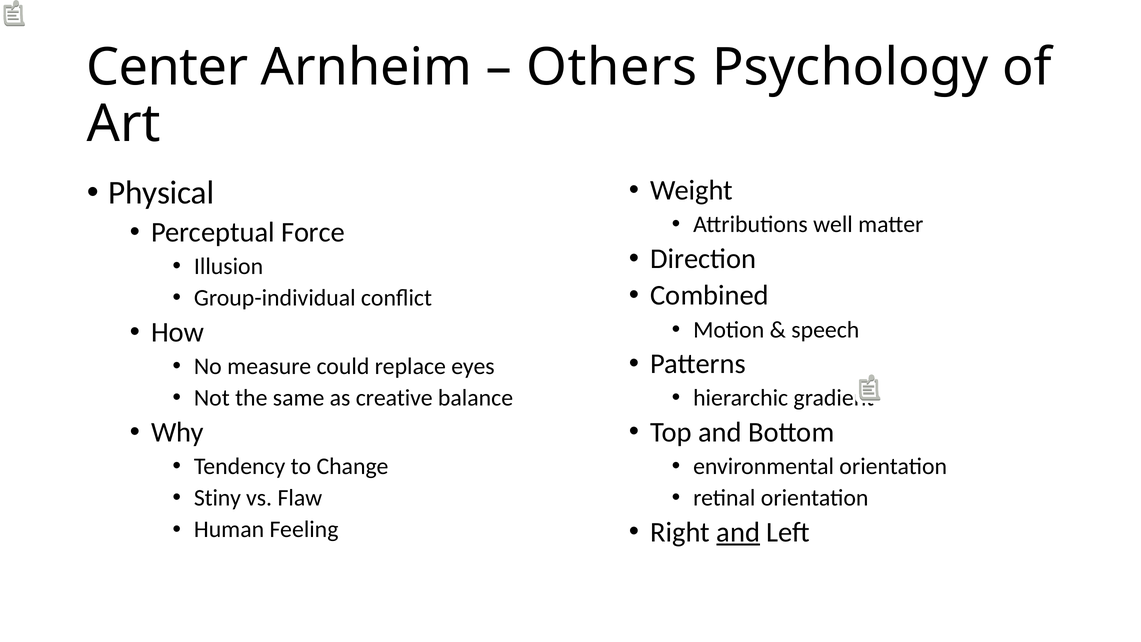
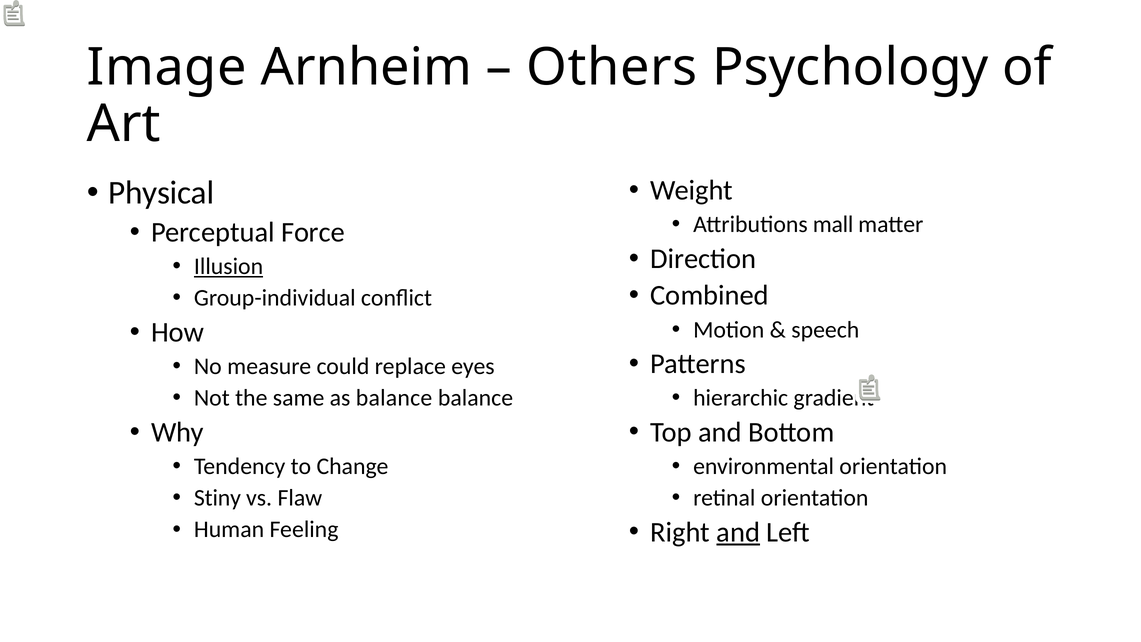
Center: Center -> Image (167, 68)
well: well -> mall (833, 225)
Illusion underline: none -> present (229, 266)
as creative: creative -> balance (394, 398)
